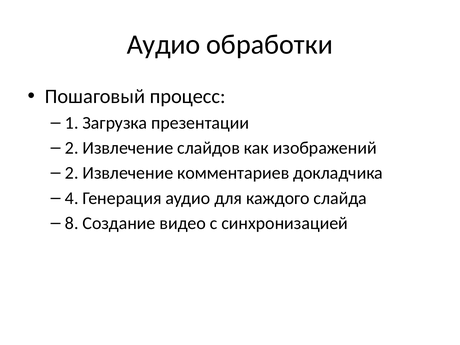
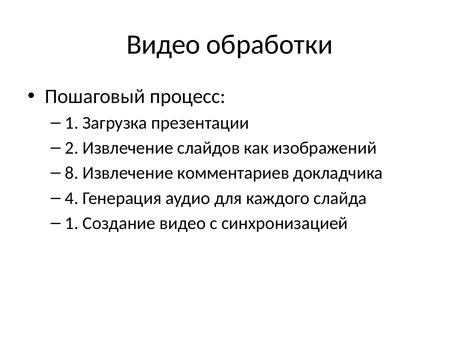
Аудио: Аудио -> Видео (163, 45)
2: 2 -> 8 (72, 173)
8: 8 -> 1 (72, 223)
